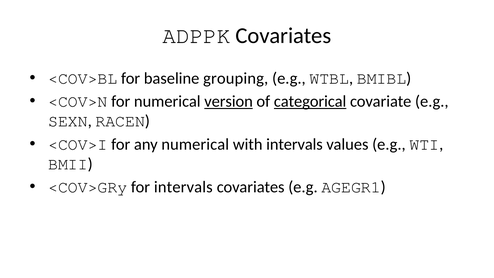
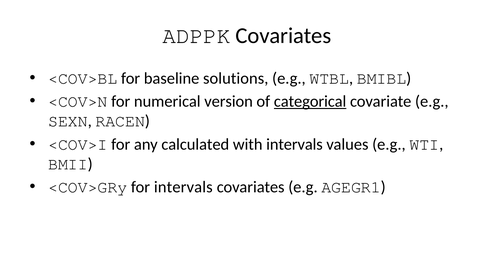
grouping: grouping -> solutions (236, 78)
version underline: present -> none (229, 101)
any numerical: numerical -> calculated (195, 144)
